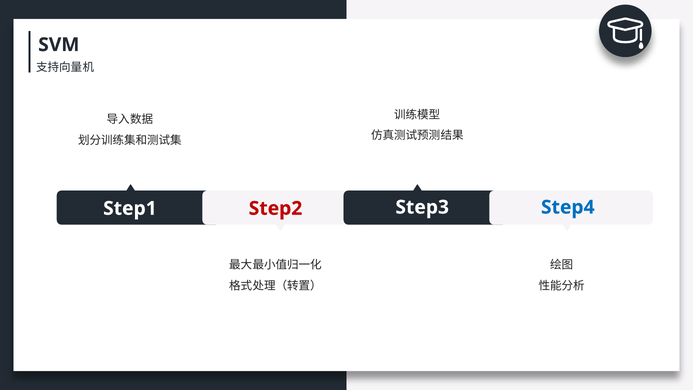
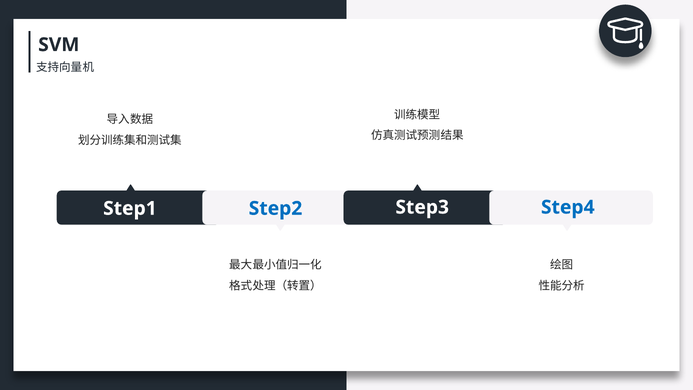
Step2 colour: red -> blue (276, 208)
